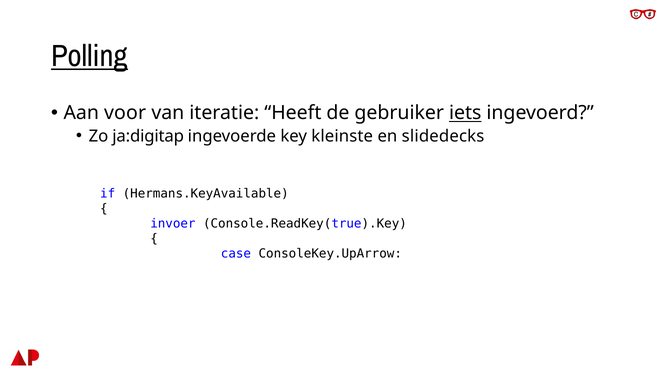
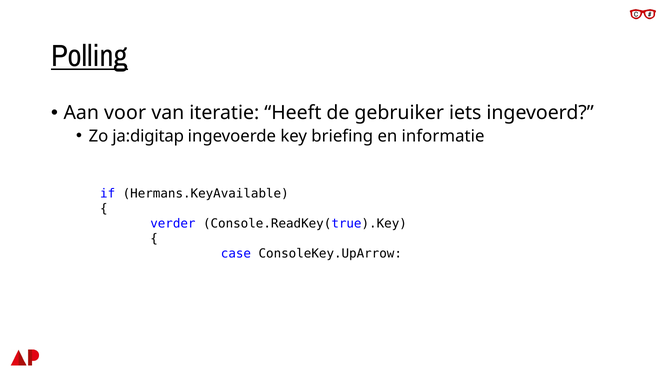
iets underline: present -> none (465, 113)
kleinste: kleinste -> briefing (342, 136)
slidedecks: slidedecks -> informatie (443, 136)
invoer: invoer -> verder (173, 224)
